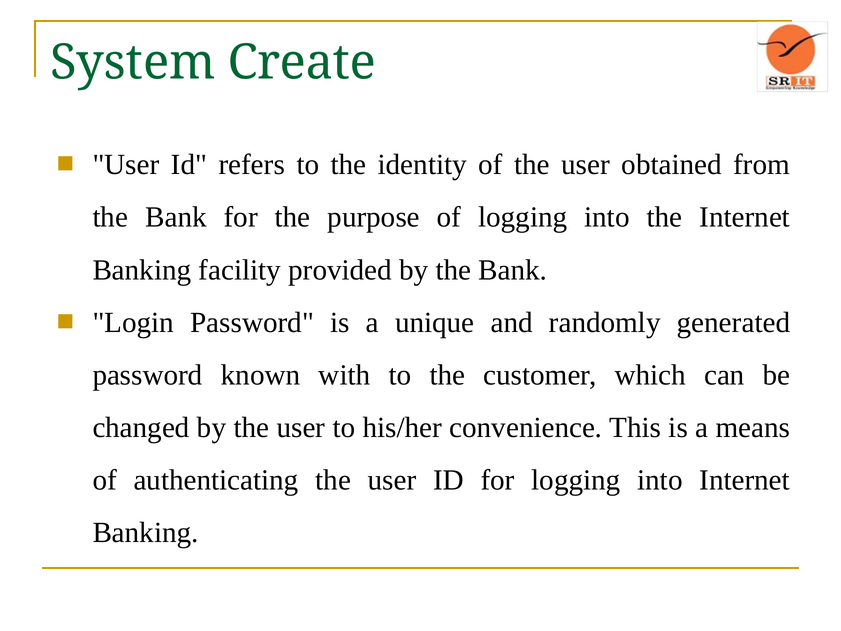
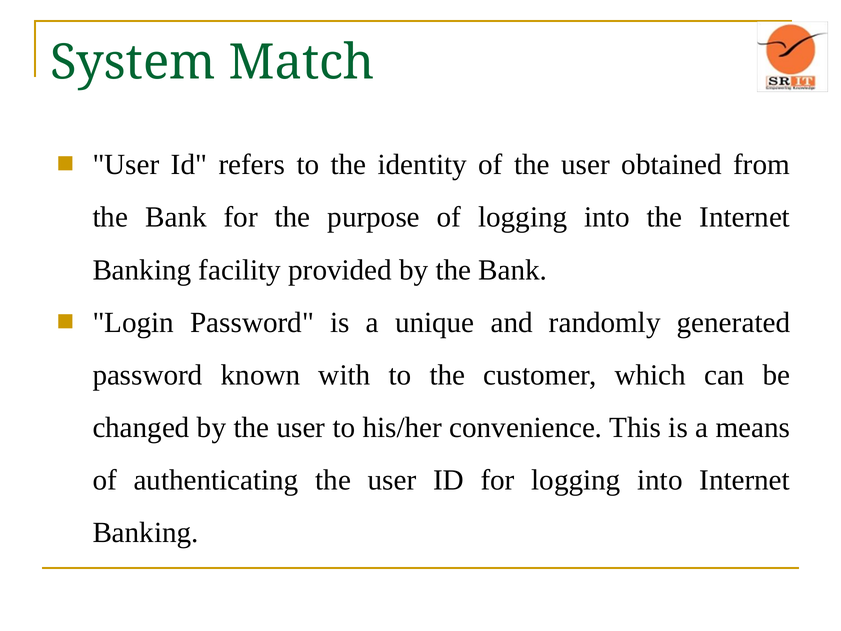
Create: Create -> Match (302, 63)
